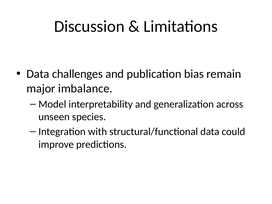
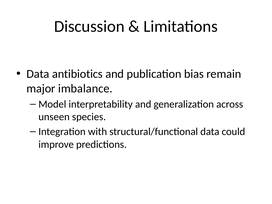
challenges: challenges -> antibiotics (77, 74)
